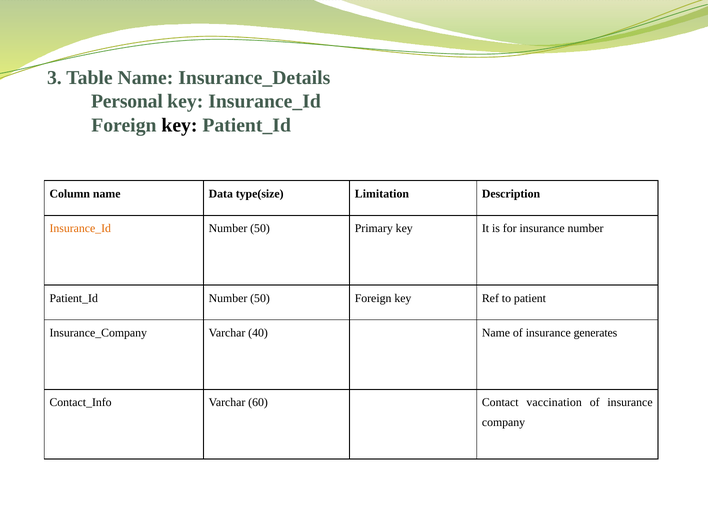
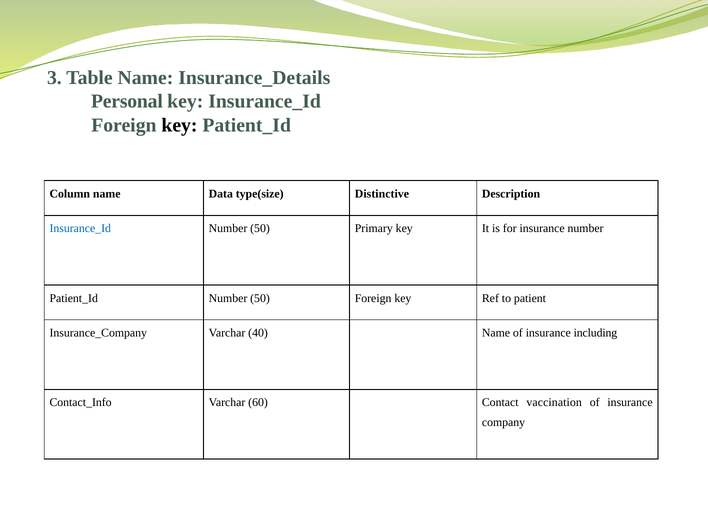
Limitation: Limitation -> Distinctive (382, 194)
Insurance_Id colour: orange -> blue (80, 229)
generates: generates -> including (595, 333)
